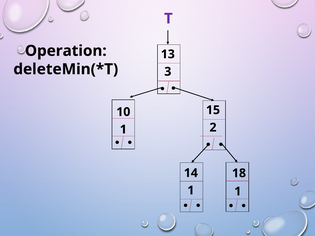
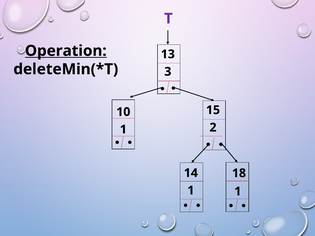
Operation underline: none -> present (66, 51)
